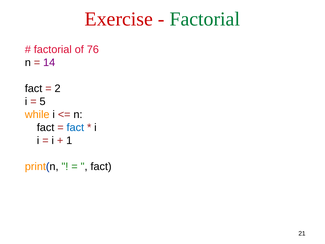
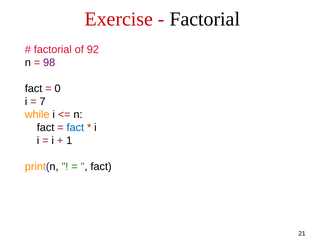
Factorial colour: green -> black (205, 19)
76: 76 -> 92 (93, 49)
14: 14 -> 98 (49, 62)
2: 2 -> 0 (58, 88)
5: 5 -> 7 (43, 101)
